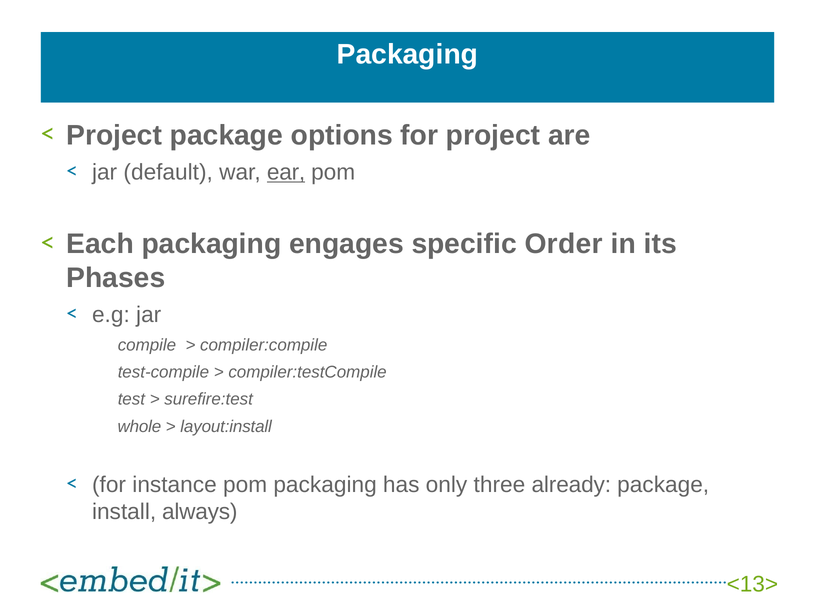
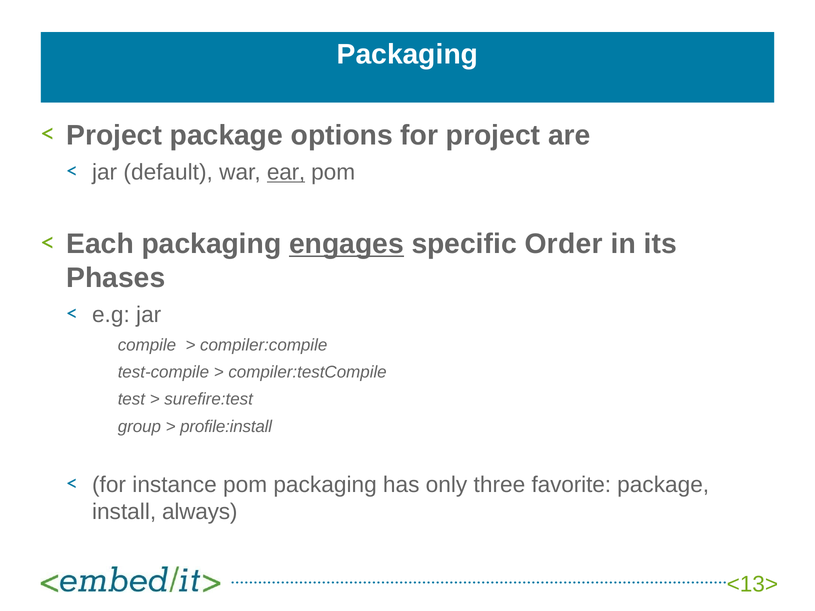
engages underline: none -> present (346, 244)
whole: whole -> group (139, 427)
layout:install: layout:install -> profile:install (226, 427)
already: already -> favorite (571, 485)
